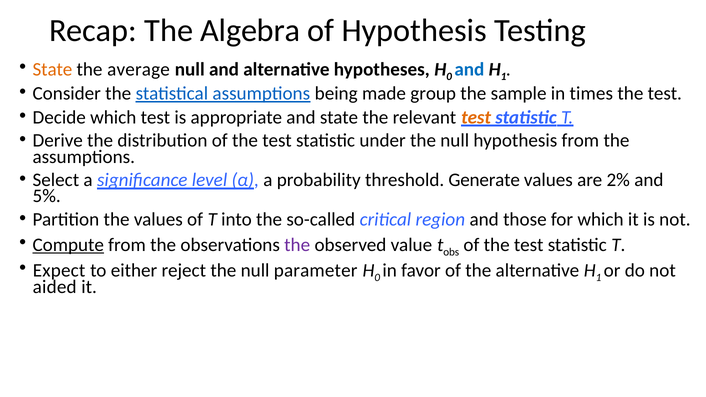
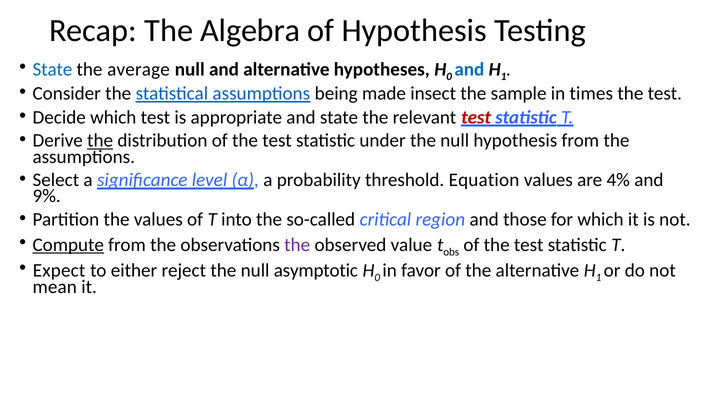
State colour: orange -> blue (52, 69)
group: group -> insect (433, 94)
test colour: orange -> red (476, 117)
the underline: none -> present (100, 141)
Generate: Generate -> Equation (484, 180)
2%: 2% -> 4% (618, 180)
5%: 5% -> 9% (47, 196)
parameter: parameter -> asymptotic (316, 270)
aided: aided -> mean (55, 287)
